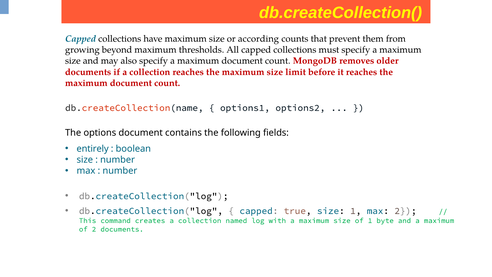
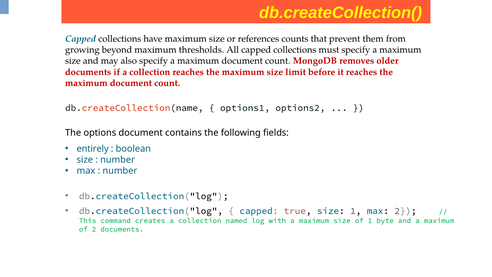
according: according -> references (259, 39)
